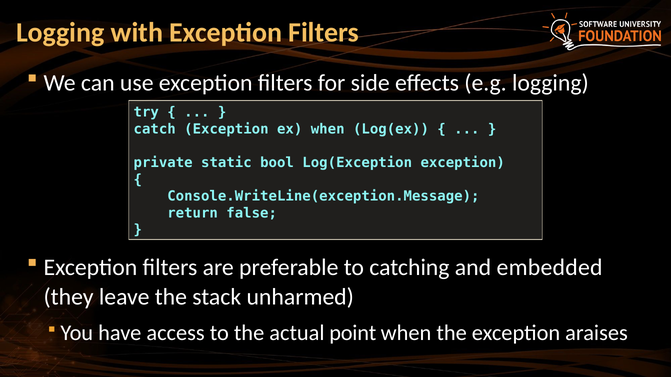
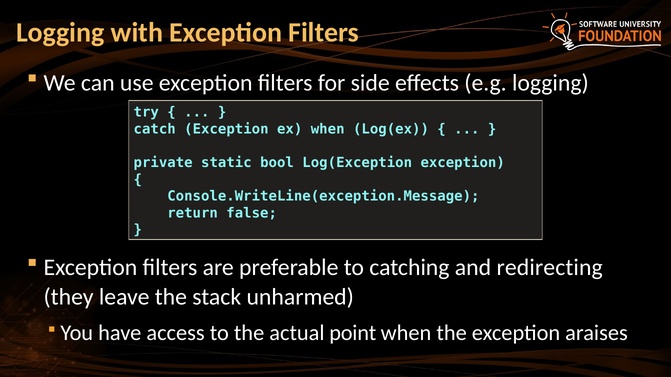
embedded: embedded -> redirecting (550, 268)
